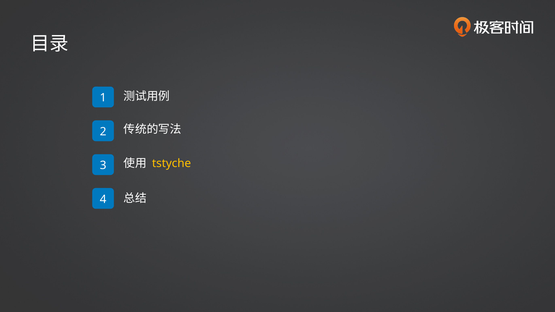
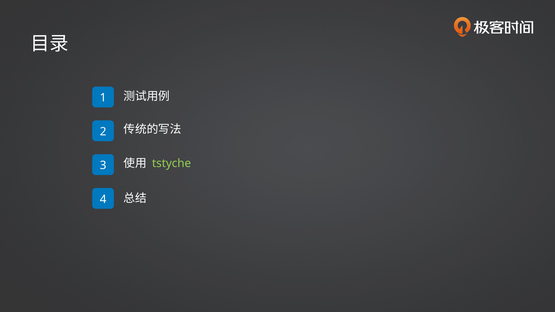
tstyche colour: yellow -> light green (172, 163)
